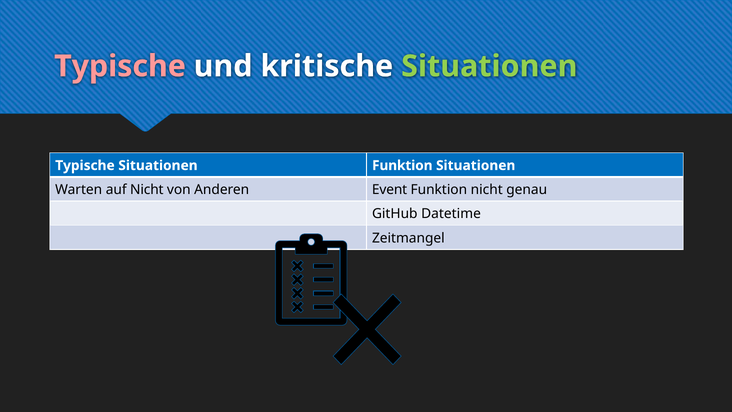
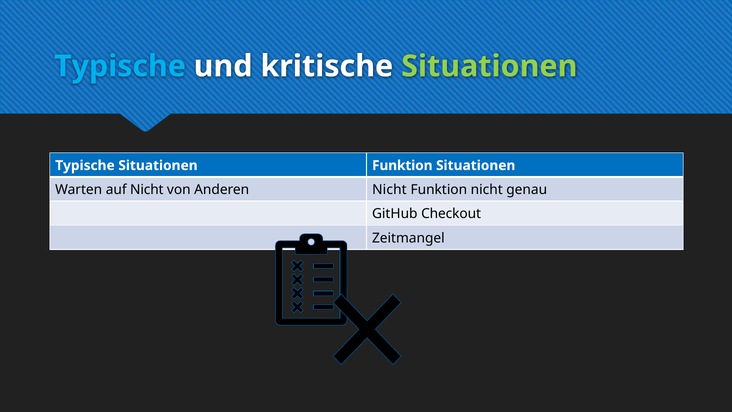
Typische colour: pink -> light blue (120, 66)
Anderen Event: Event -> Nicht (389, 190)
Datetime: Datetime -> Checkout (451, 214)
